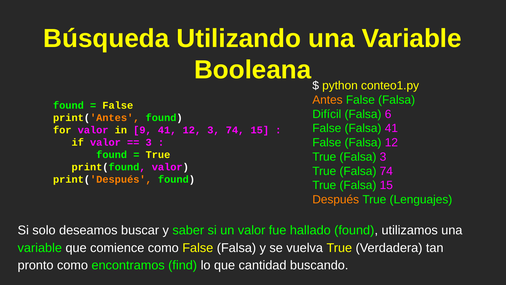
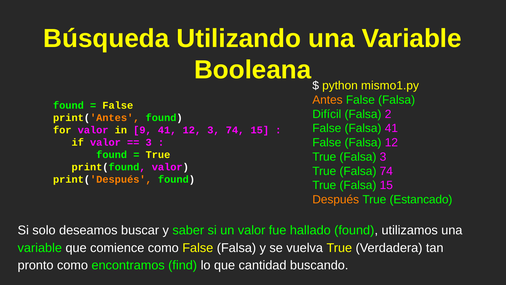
conteo1.py: conteo1.py -> mismo1.py (390, 85)
6: 6 -> 2 (388, 114)
Lenguajes: Lenguajes -> Estancado (421, 199)
